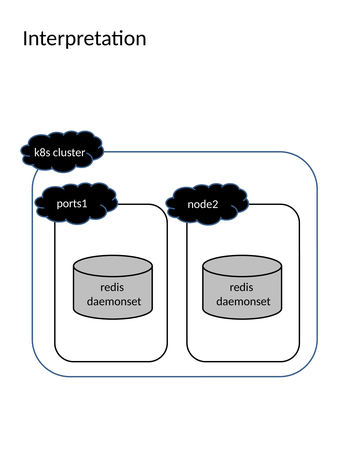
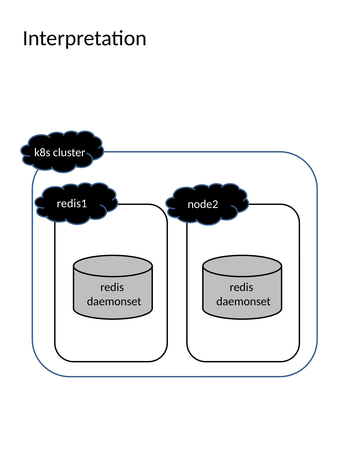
ports1: ports1 -> redis1 (72, 204)
